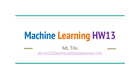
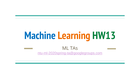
HW13 colour: purple -> green (104, 36)
